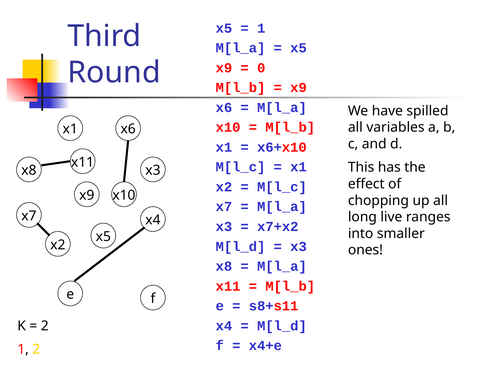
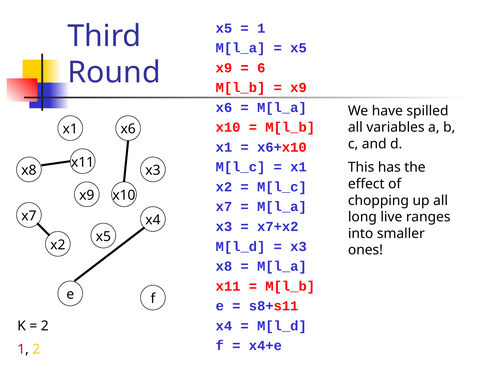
0: 0 -> 6 (261, 68)
